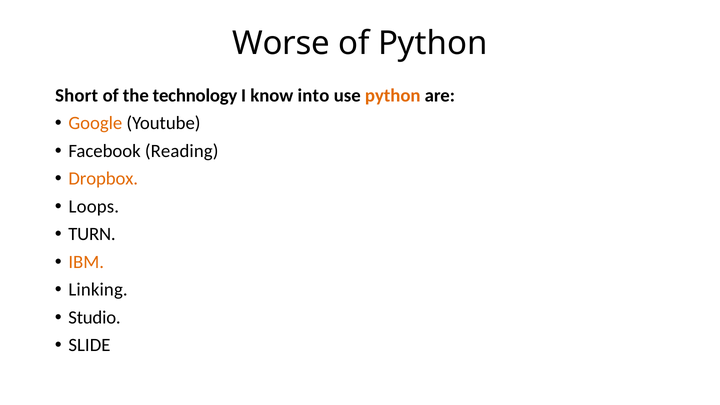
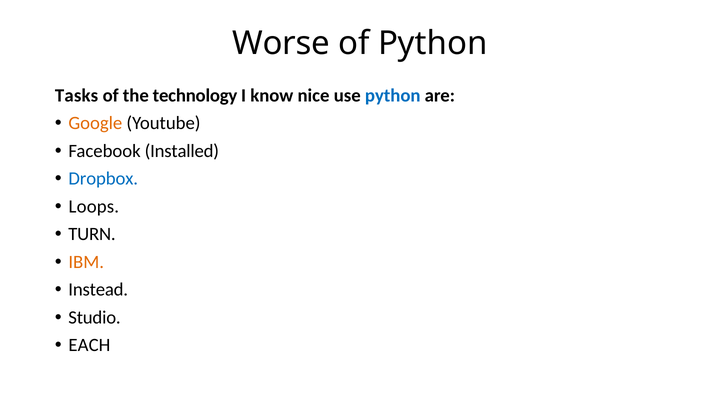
Short: Short -> Tasks (77, 96)
into: into -> nice (314, 96)
python colour: orange -> blue (393, 96)
Reading: Reading -> Installed (182, 151)
Dropbox colour: orange -> blue (103, 179)
Linking: Linking -> Instead (98, 290)
SLIDE: SLIDE -> EACH (89, 345)
